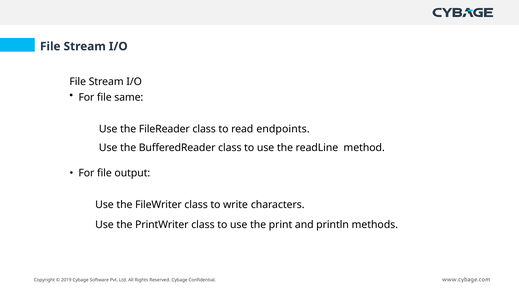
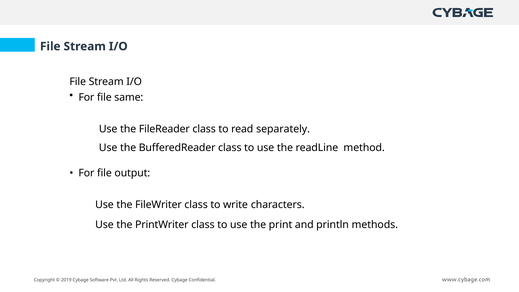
endpoints: endpoints -> separately (283, 129)
